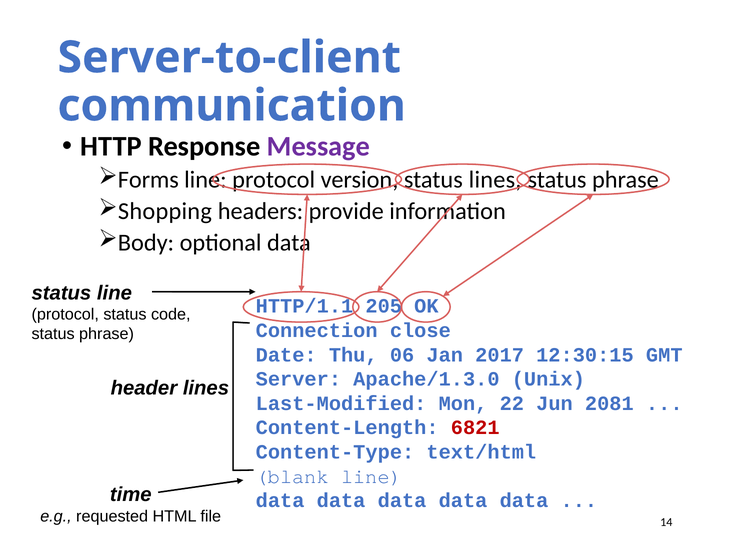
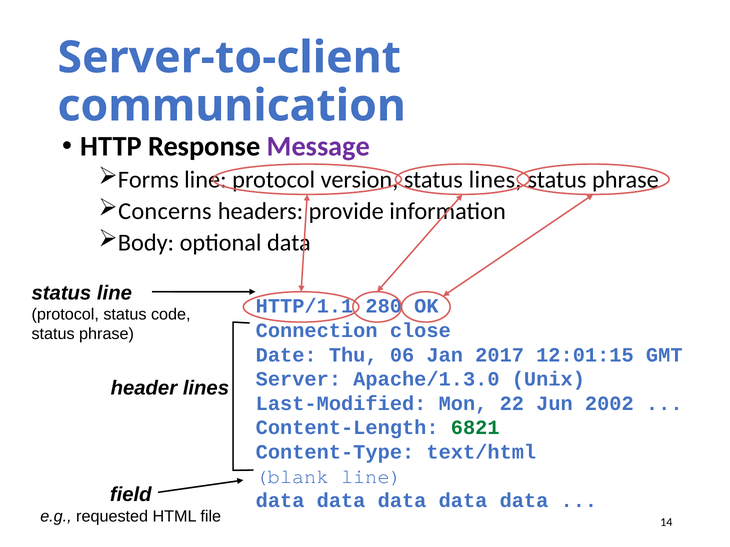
Shopping: Shopping -> Concerns (165, 211)
205: 205 -> 280 (384, 306)
12:30:15: 12:30:15 -> 12:01:15 (585, 355)
2081: 2081 -> 2002 (609, 404)
6821 colour: red -> green (475, 428)
time: time -> field (131, 495)
